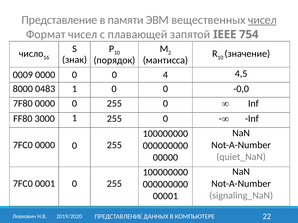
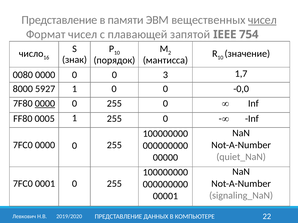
4,5: 4,5 -> 1,7 (241, 74)
0009: 0009 -> 0080 (23, 75)
4: 4 -> 3 (165, 75)
0483: 0483 -> 5927 (45, 89)
0000 underline: none -> present (45, 104)
3000: 3000 -> 0005 (45, 119)
